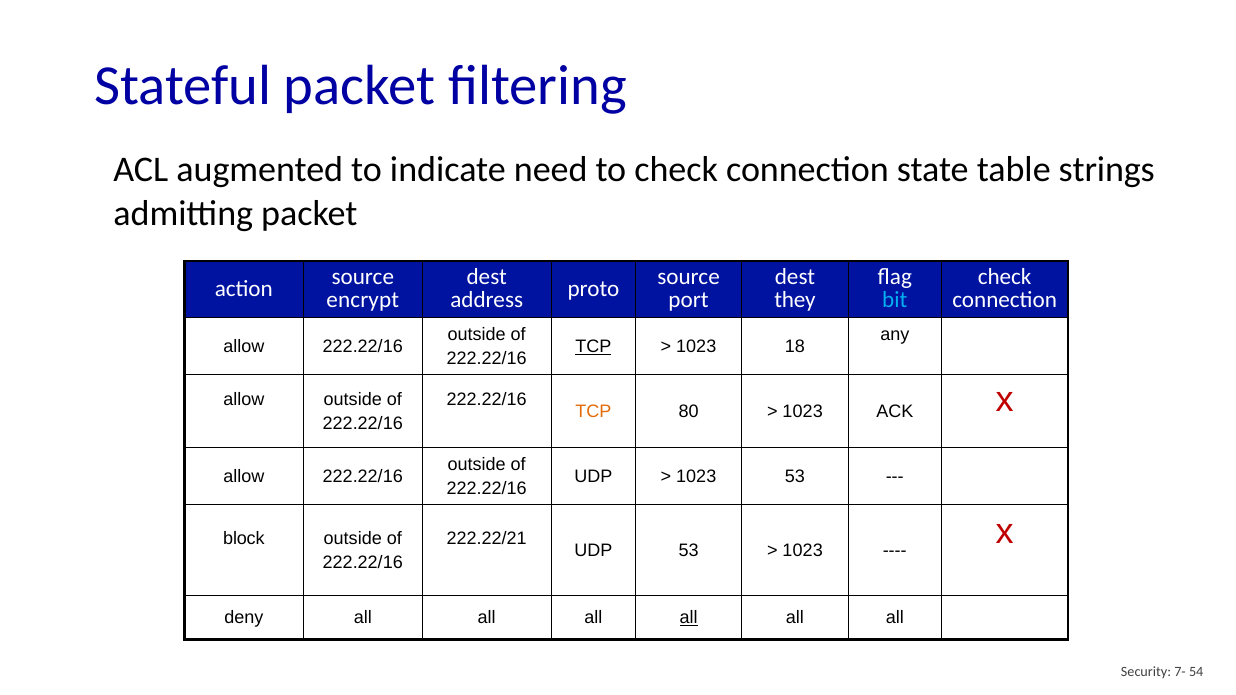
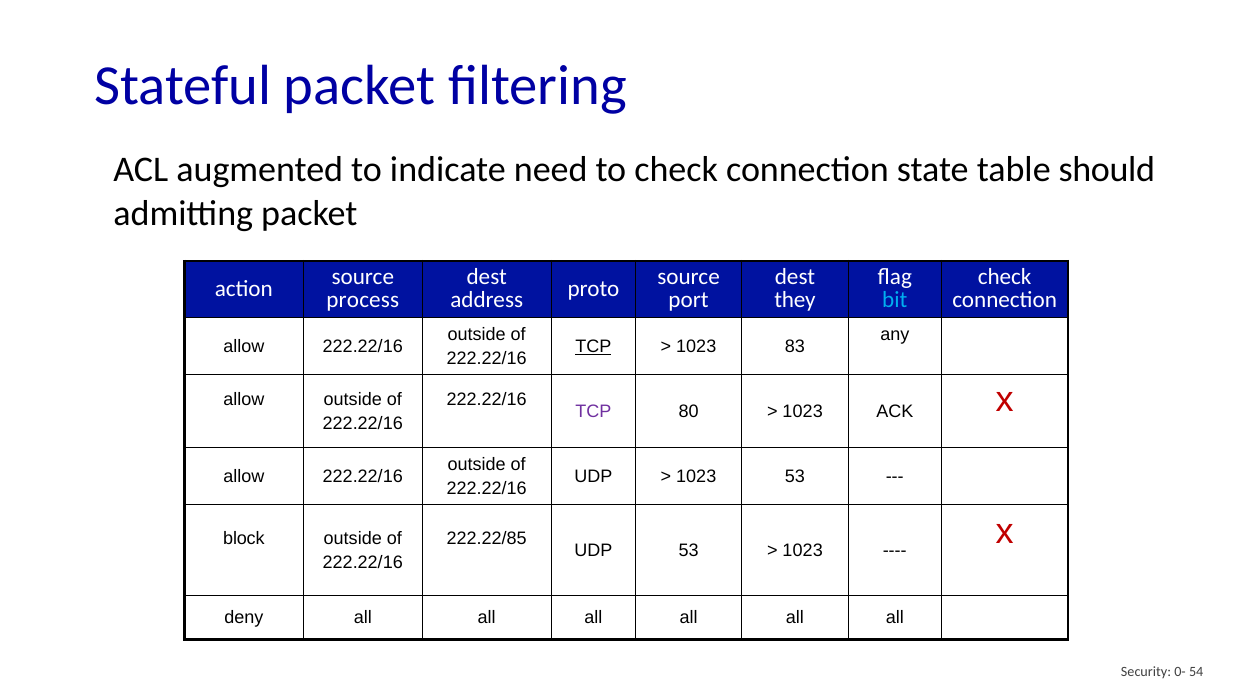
strings: strings -> should (1107, 170)
encrypt: encrypt -> process (363, 300)
18: 18 -> 83 (795, 347)
TCP colour: orange -> purple (593, 412)
222.22/21: 222.22/21 -> 222.22/85 (487, 539)
all underline: present -> none (689, 618)
7-: 7- -> 0- (1180, 672)
